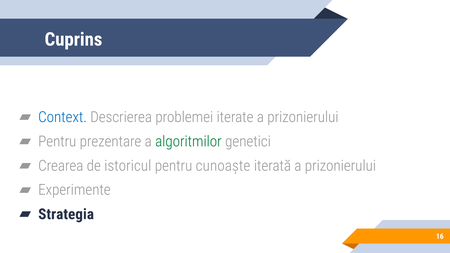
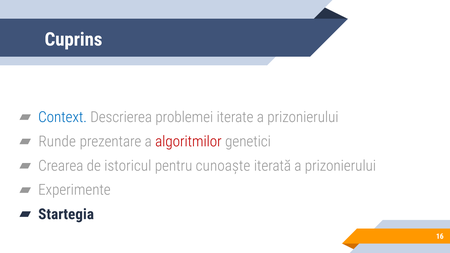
Pentru: Pentru -> Runde (57, 142)
algoritmilor colour: green -> red (188, 142)
Strategia: Strategia -> Startegia (66, 214)
